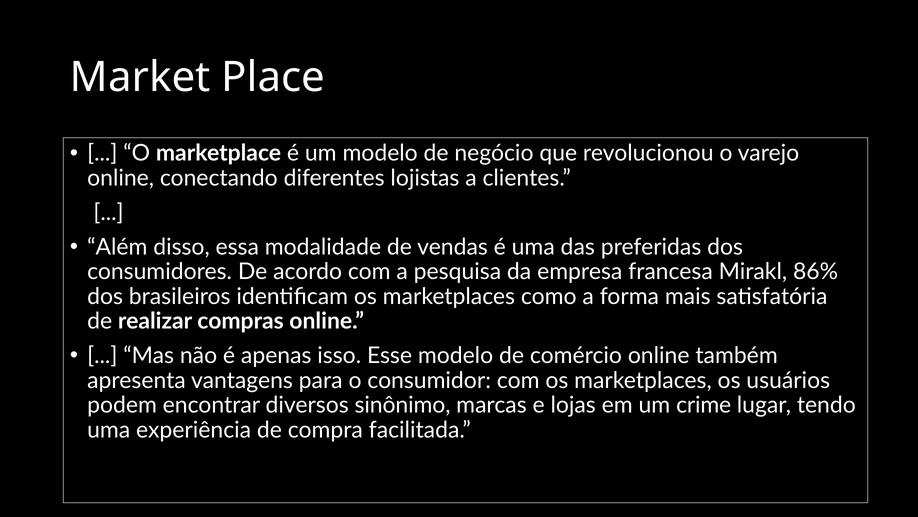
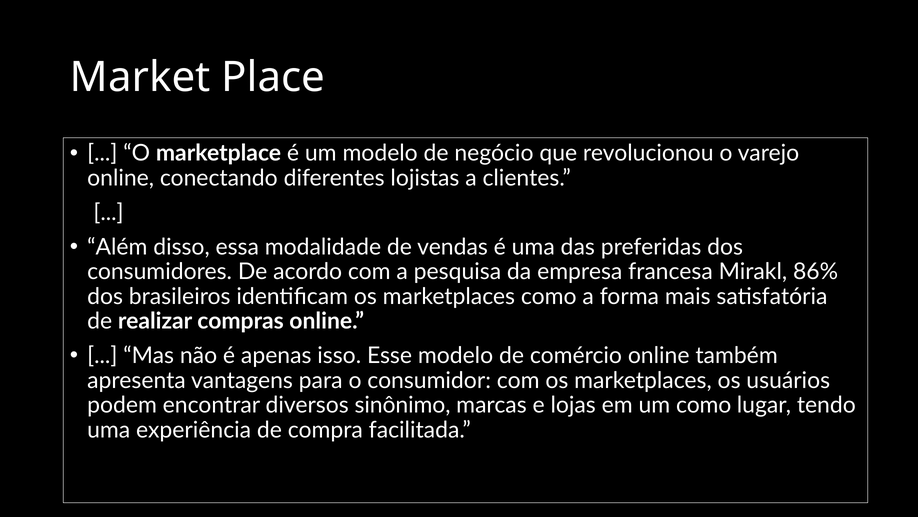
um crime: crime -> como (704, 405)
